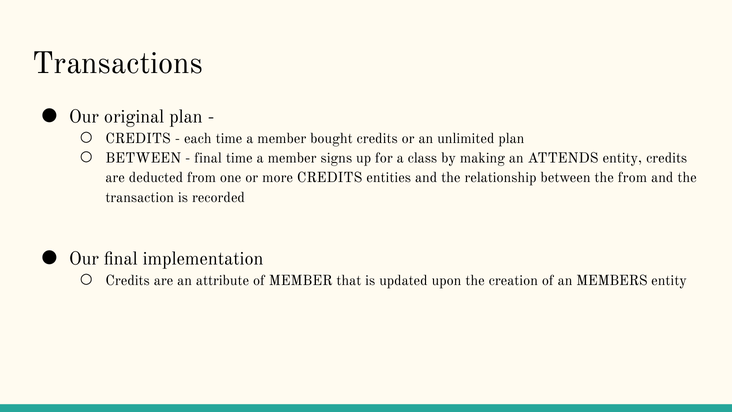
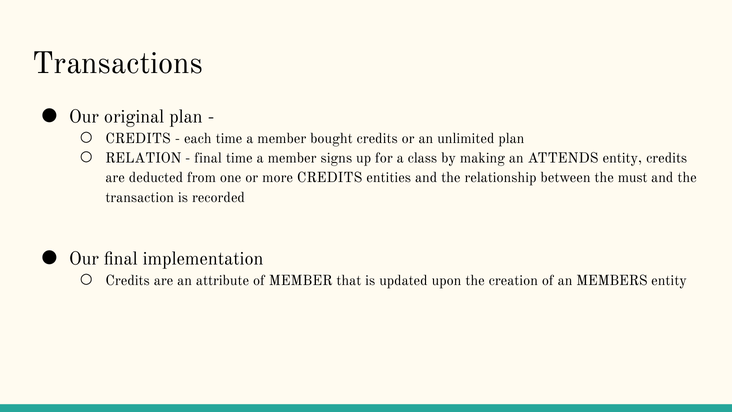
BETWEEN: BETWEEN -> RELATION (143, 158)
the from: from -> must (633, 178)
